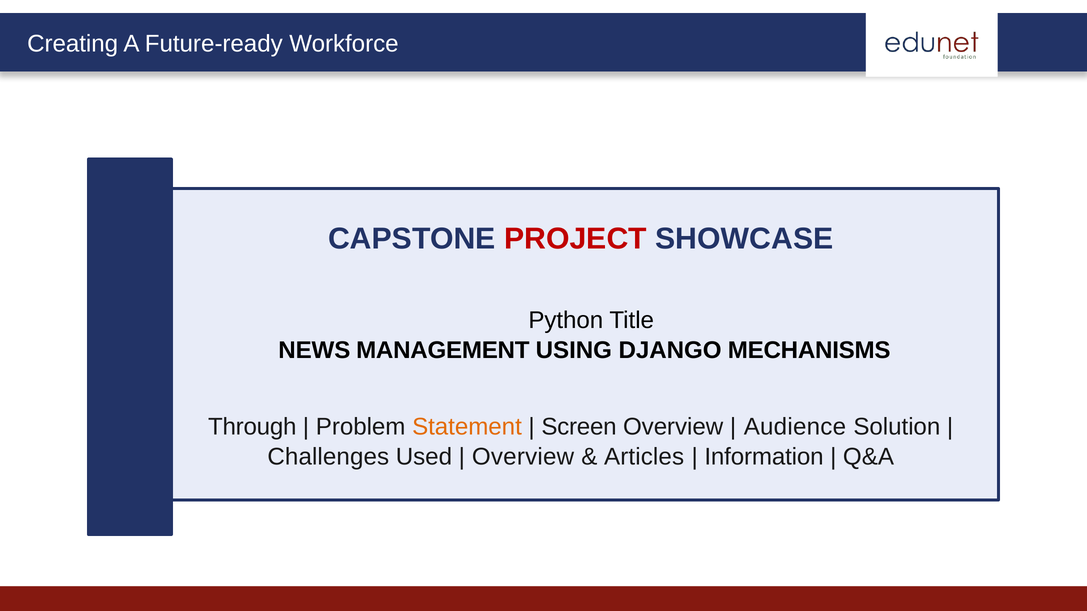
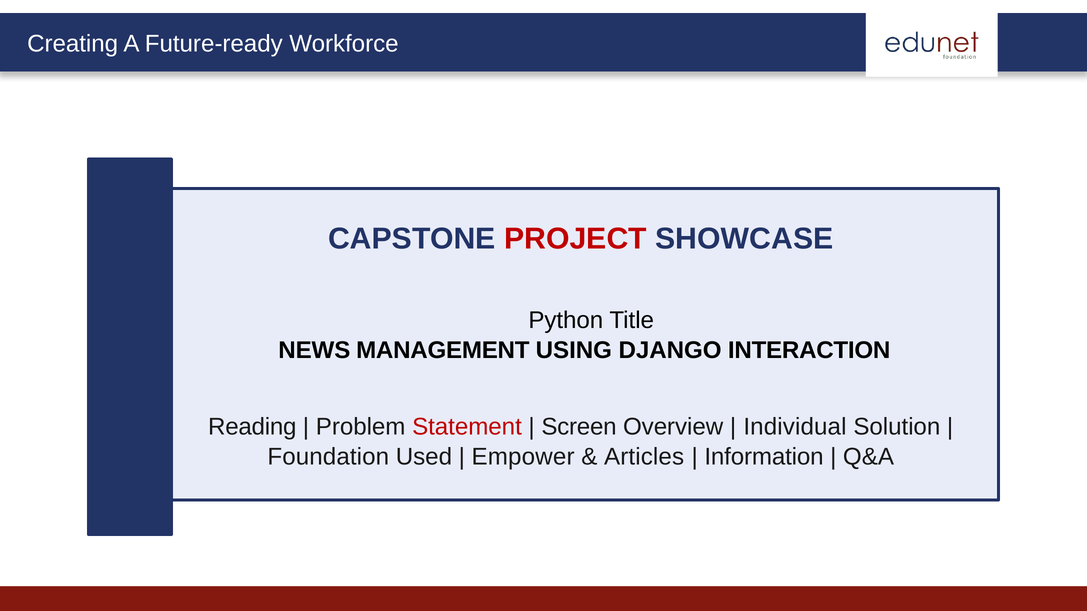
MECHANISMS: MECHANISMS -> INTERACTION (809, 351)
Through: Through -> Reading (252, 427)
Statement colour: orange -> red (467, 427)
Audience: Audience -> Individual (795, 427)
Challenges: Challenges -> Foundation (328, 457)
Overview: Overview -> Empower (523, 457)
